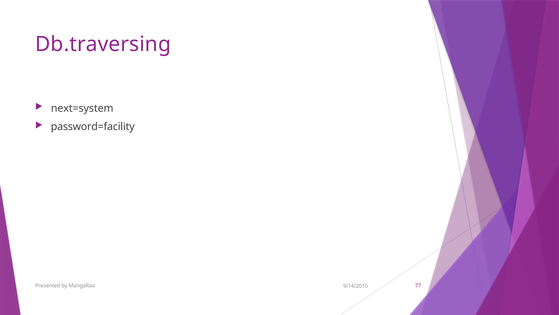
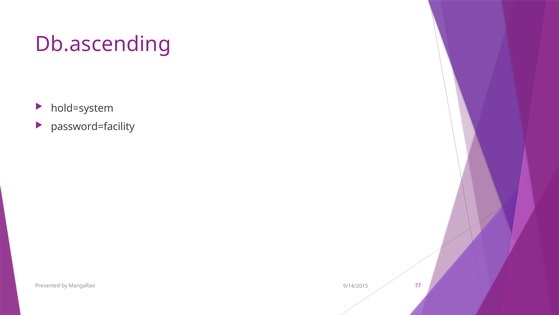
Db.traversing: Db.traversing -> Db.ascending (103, 44)
next=system: next=system -> hold=system (82, 108)
